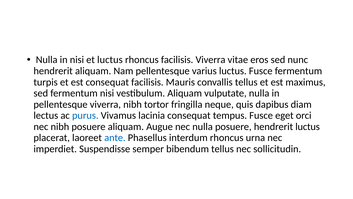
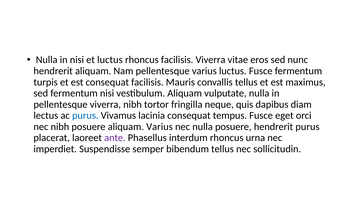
aliquam Augue: Augue -> Varius (160, 126)
hendrerit luctus: luctus -> purus (307, 126)
ante colour: blue -> purple (115, 138)
